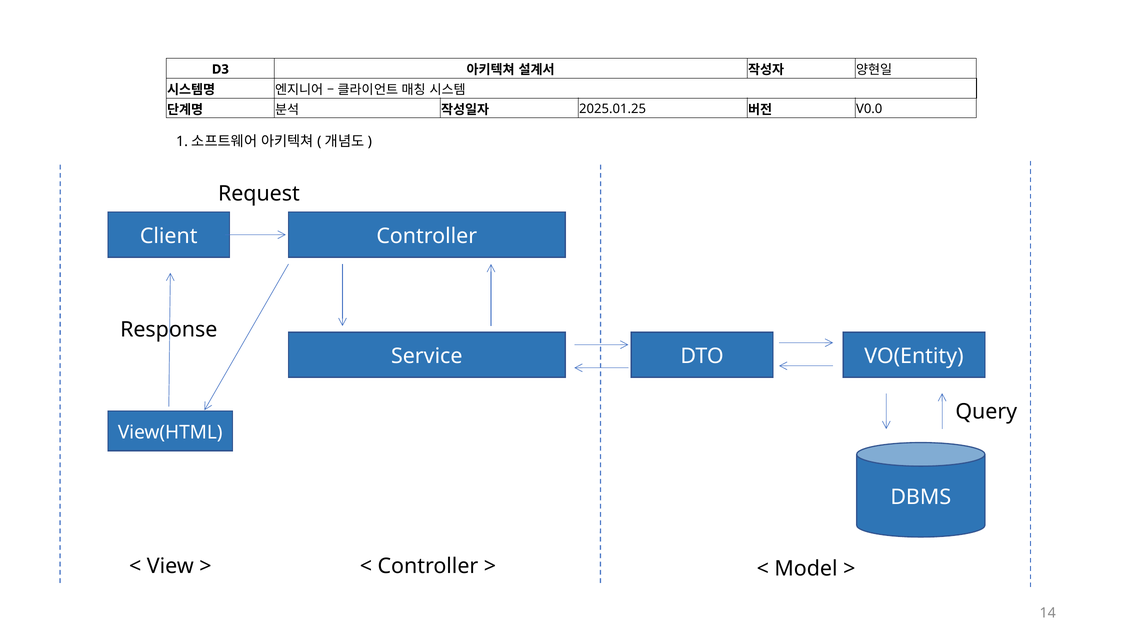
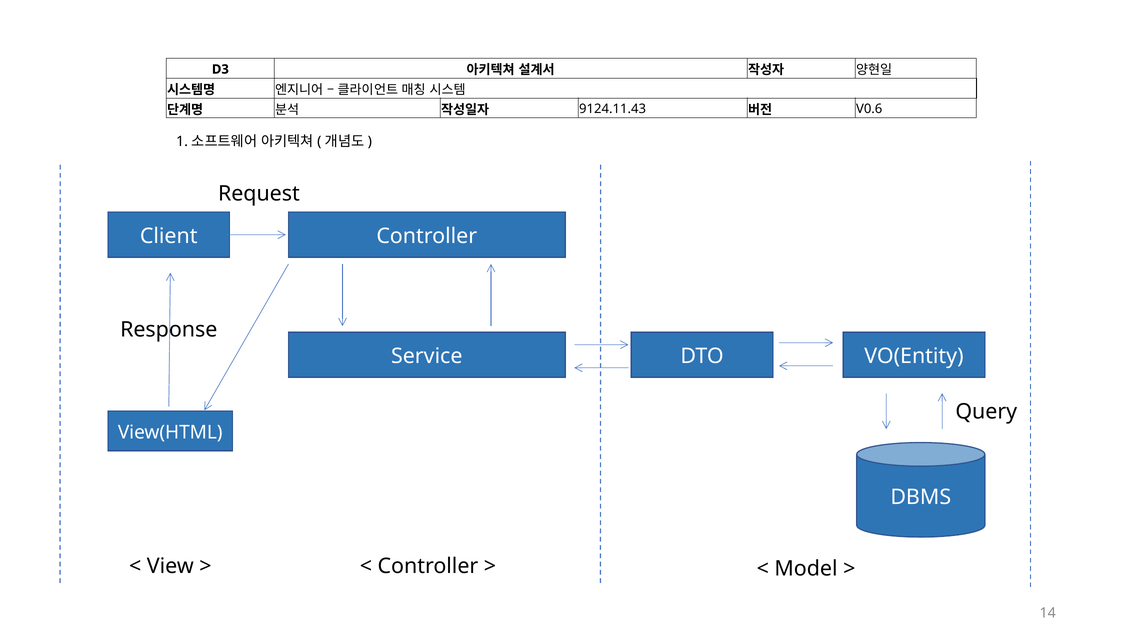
2025.01.25: 2025.01.25 -> 9124.11.43 (613, 109)
V0.0: V0.0 -> V0.6 (869, 109)
